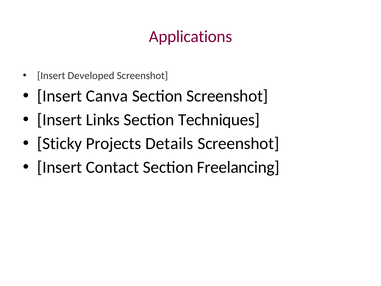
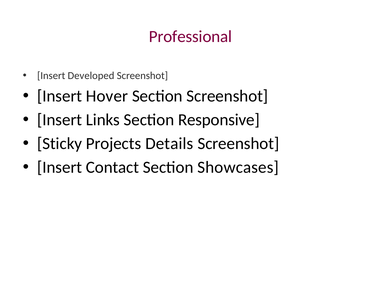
Applications: Applications -> Professional (191, 36)
Canva: Canva -> Hover (107, 96)
Techniques: Techniques -> Responsive (219, 120)
Freelancing: Freelancing -> Showcases (238, 167)
